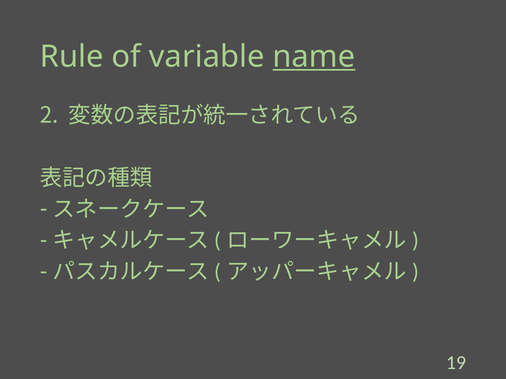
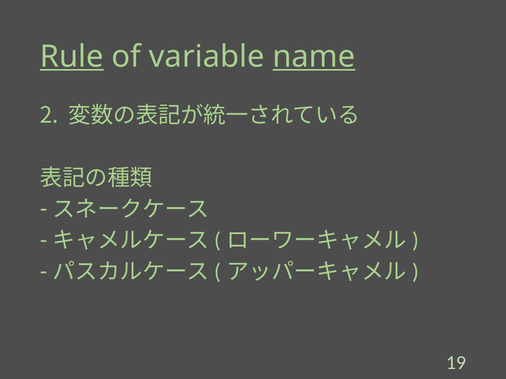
Rule underline: none -> present (72, 57)
